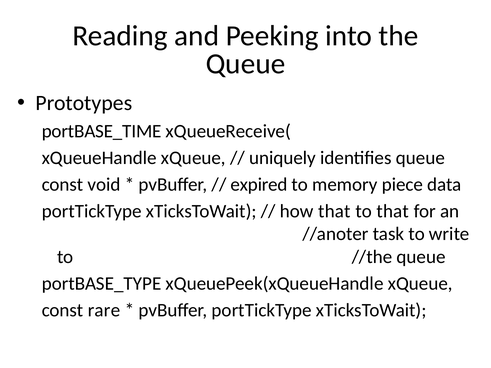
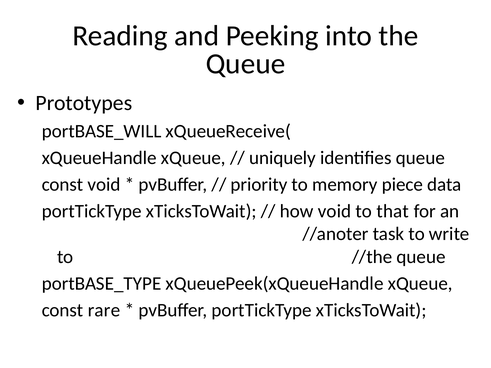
portBASE_TIME: portBASE_TIME -> portBASE_WILL (102, 131)
expired: expired -> priority (259, 185)
how that: that -> void (335, 211)
